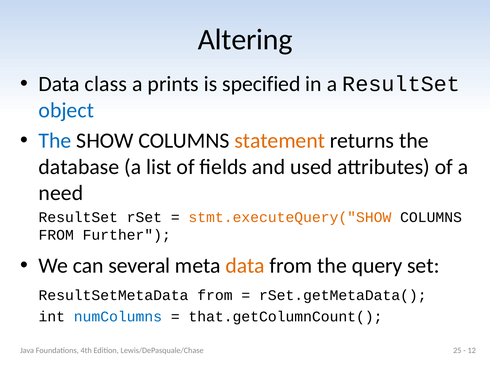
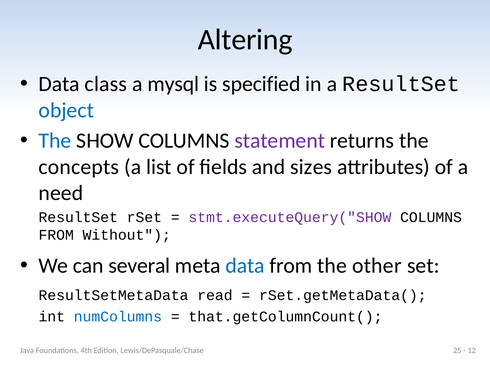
prints: prints -> mysql (173, 84)
statement colour: orange -> purple (280, 141)
database: database -> concepts (79, 167)
used: used -> sizes (311, 167)
stmt.executeQuery("SHOW colour: orange -> purple (290, 218)
Further: Further -> Without (127, 235)
data colour: orange -> blue (245, 266)
query: query -> other (377, 266)
ResultSetMetaData from: from -> read (215, 296)
